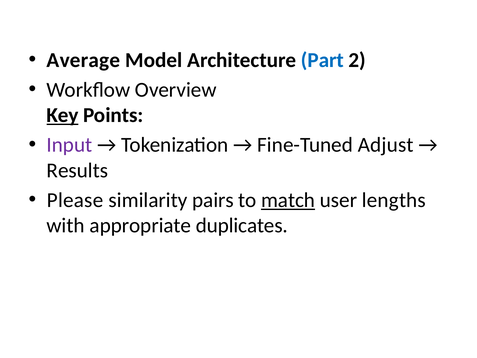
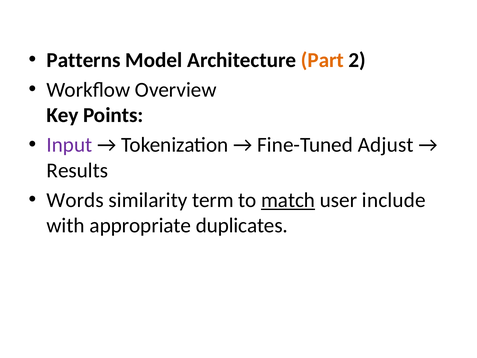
Average: Average -> Patterns (84, 60)
Part colour: blue -> orange (322, 60)
Key underline: present -> none (62, 115)
Please: Please -> Words (75, 200)
pairs: pairs -> term (213, 200)
lengths: lengths -> include (394, 200)
